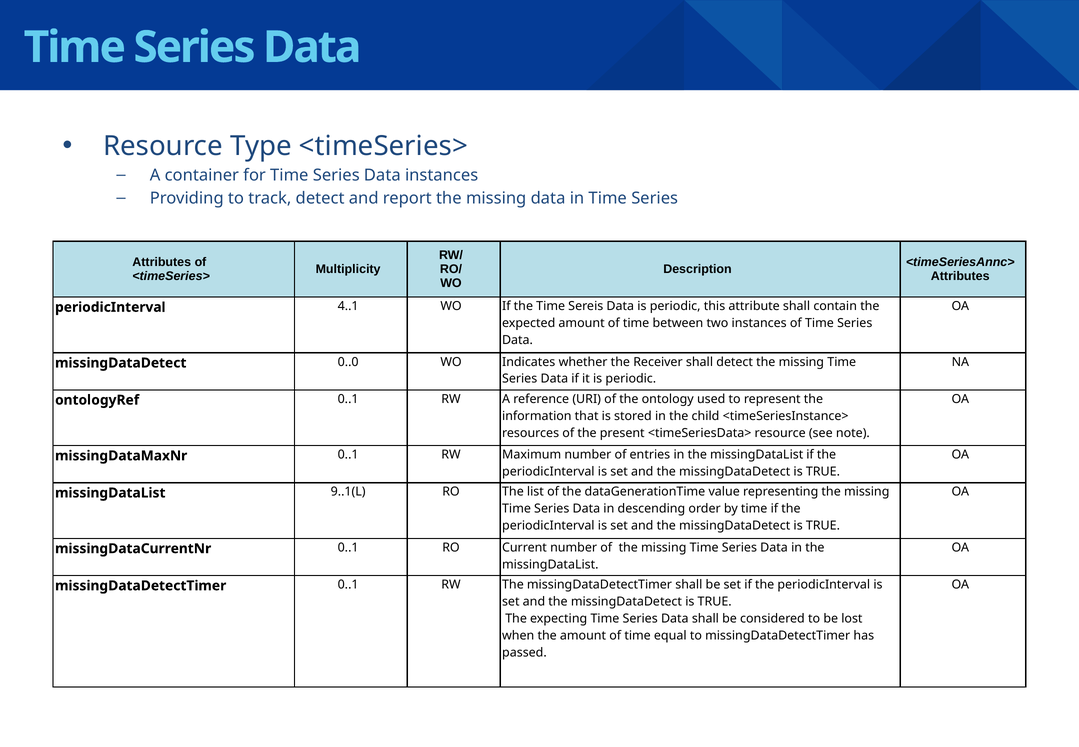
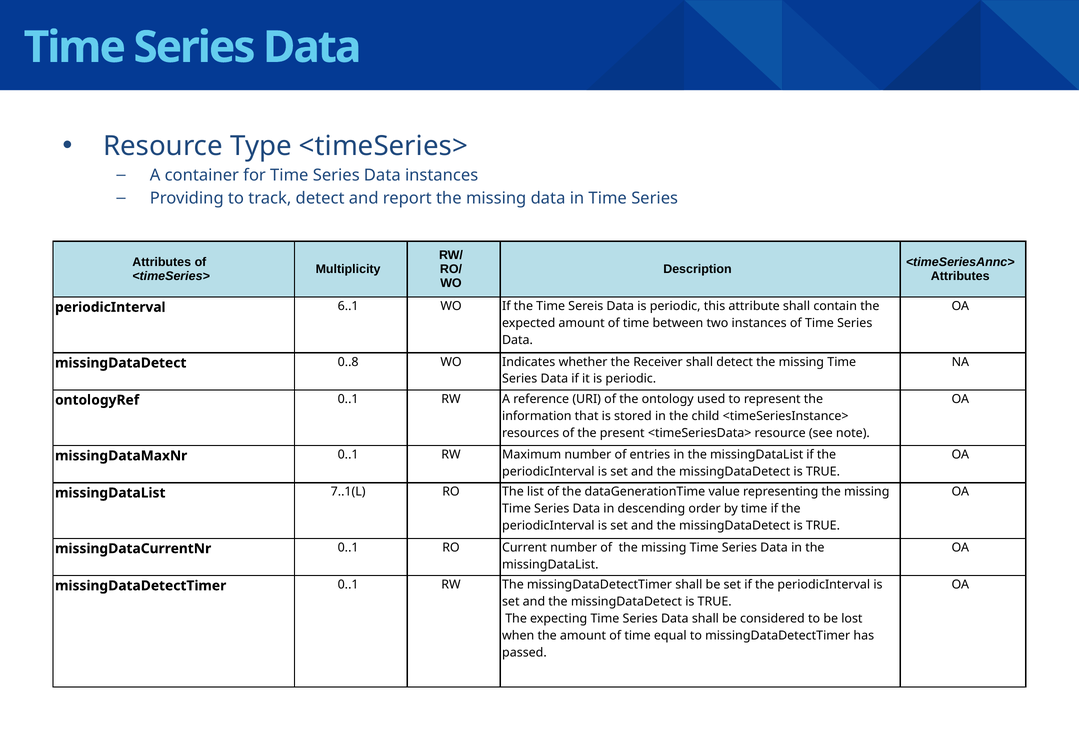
4..1: 4..1 -> 6..1 (348, 306)
0..0: 0..0 -> 0..8 (348, 362)
9..1(L: 9..1(L -> 7..1(L (348, 492)
